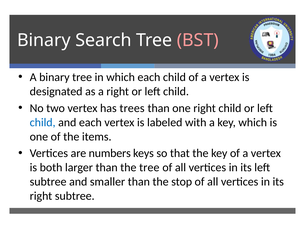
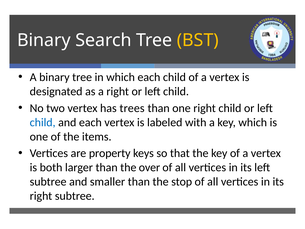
BST colour: pink -> yellow (198, 40)
numbers: numbers -> property (110, 153)
the tree: tree -> over (149, 167)
